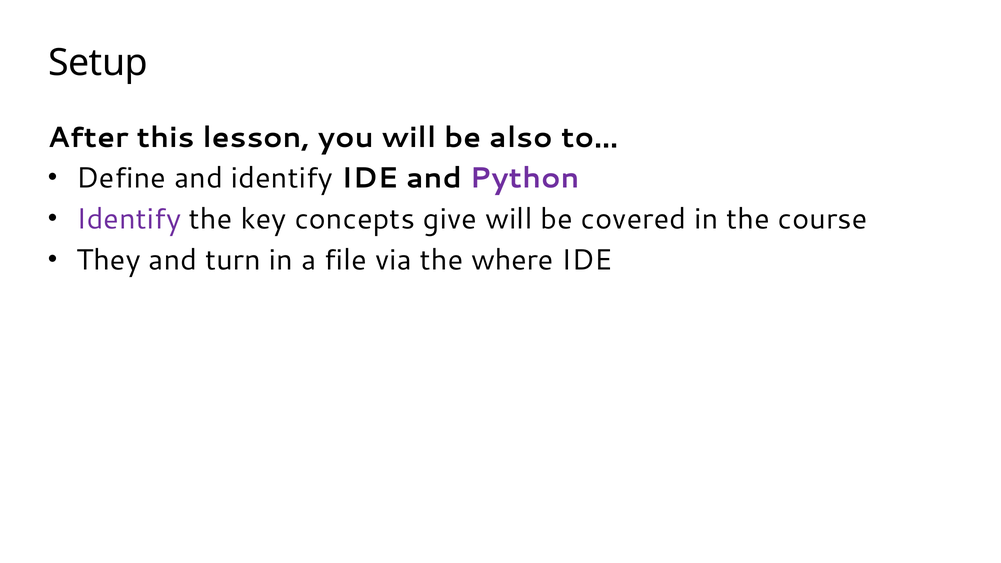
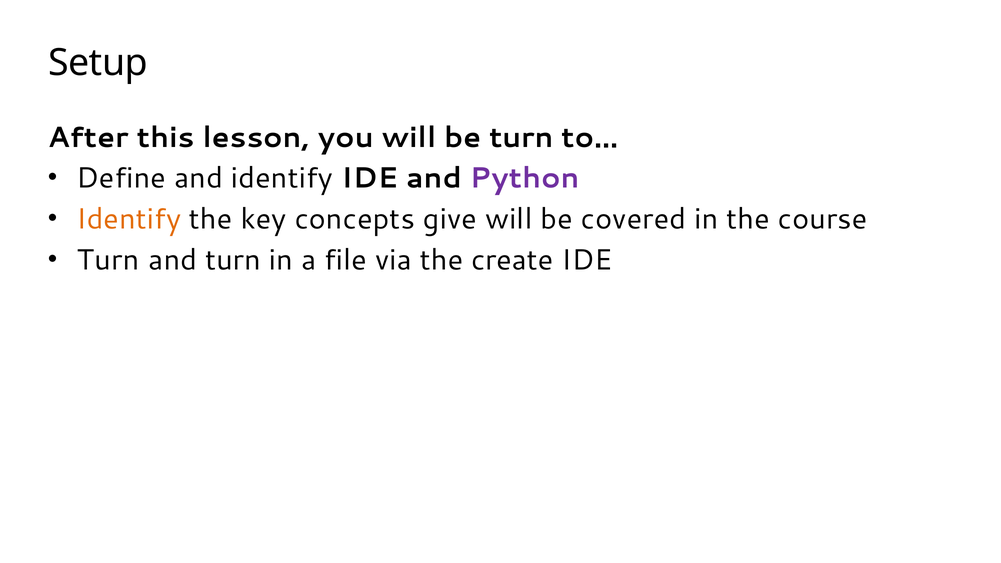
be also: also -> turn (521, 137)
Identify colour: purple -> orange (129, 219)
They: They -> Turn (108, 260)
where: where -> create (512, 260)
